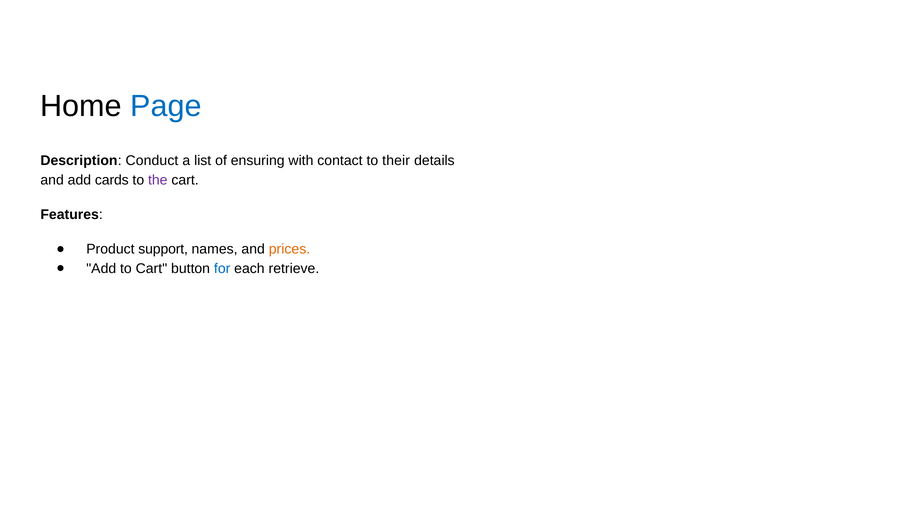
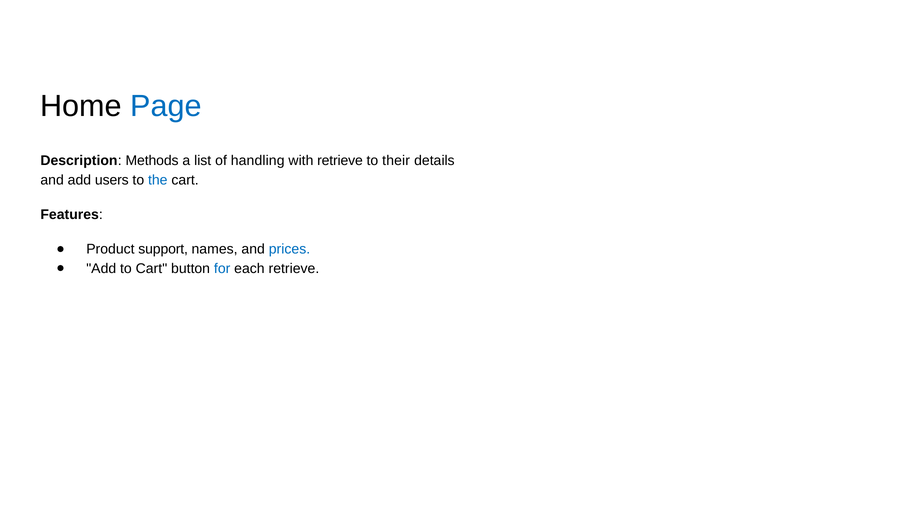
Conduct: Conduct -> Methods (152, 160)
ensuring: ensuring -> handling (258, 160)
with contact: contact -> retrieve (340, 160)
cards: cards -> users (112, 180)
the colour: purple -> blue (158, 180)
prices colour: orange -> blue (289, 249)
